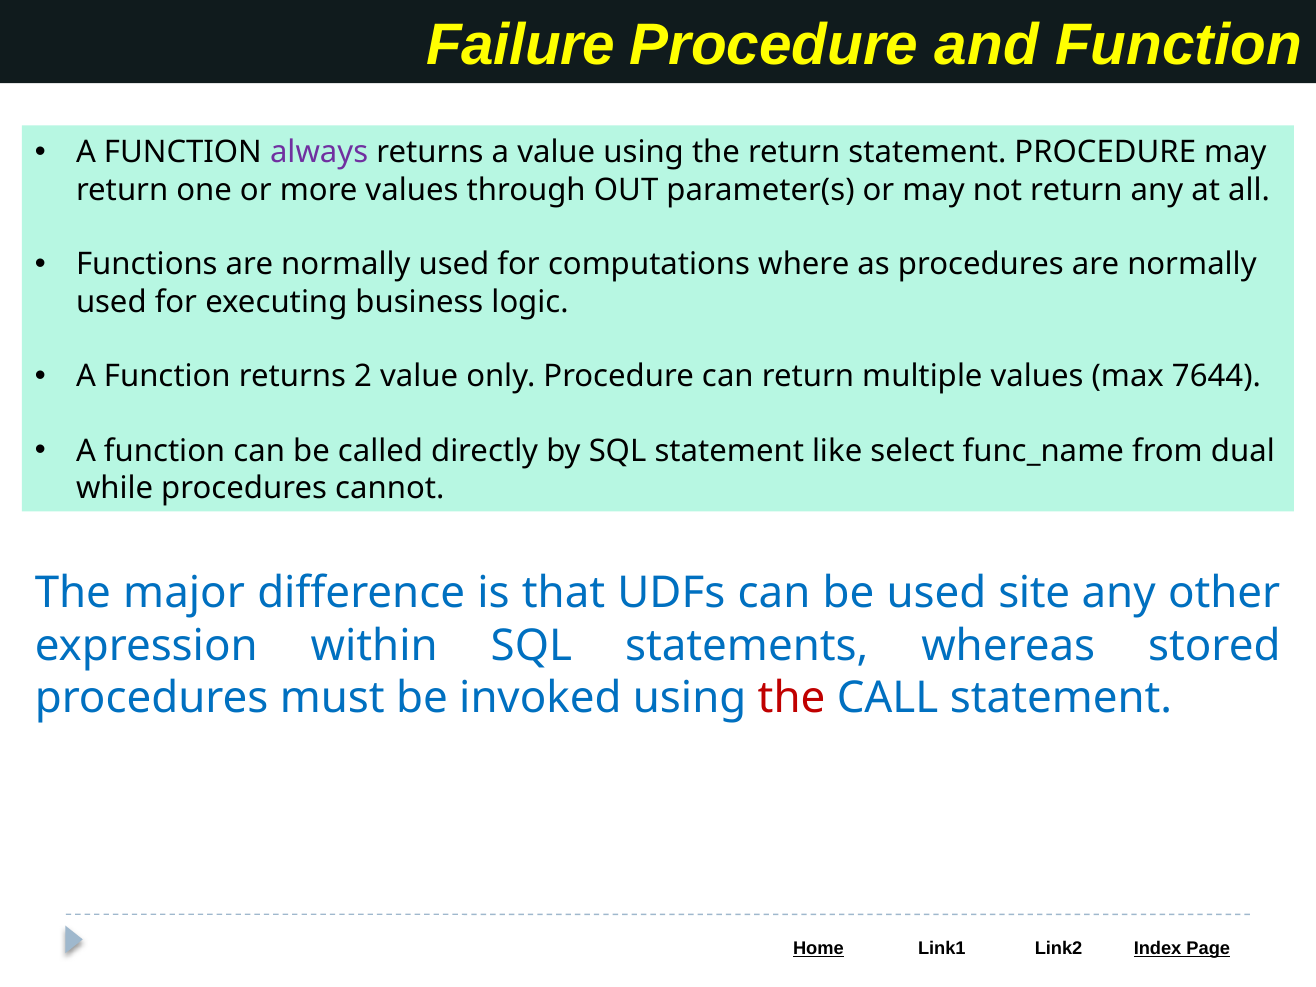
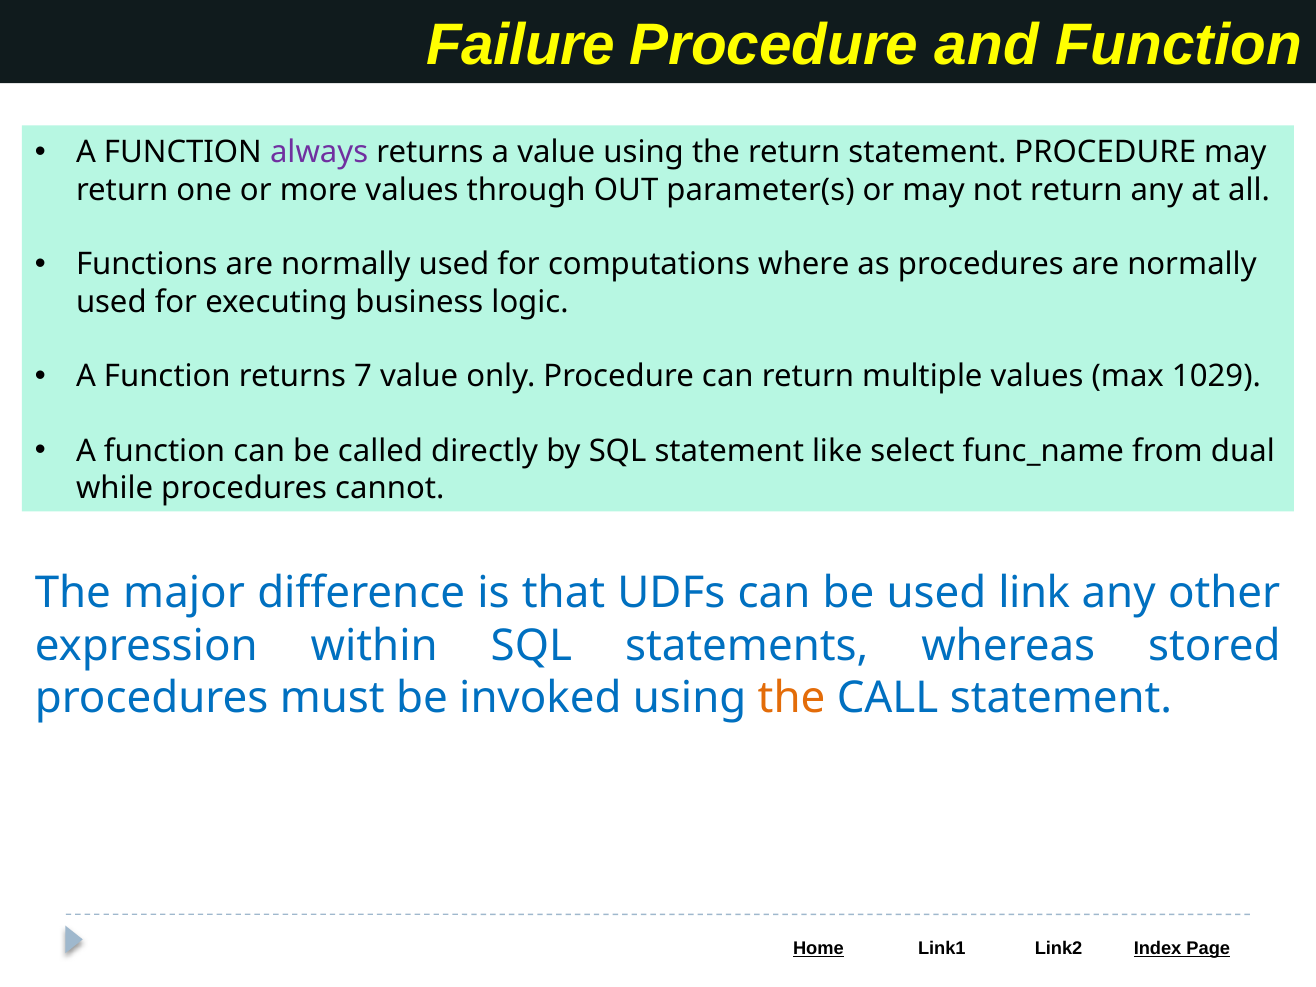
2: 2 -> 7 (363, 377)
7644: 7644 -> 1029 (1216, 377)
site: site -> link (1034, 593)
the colour: red -> orange (792, 698)
